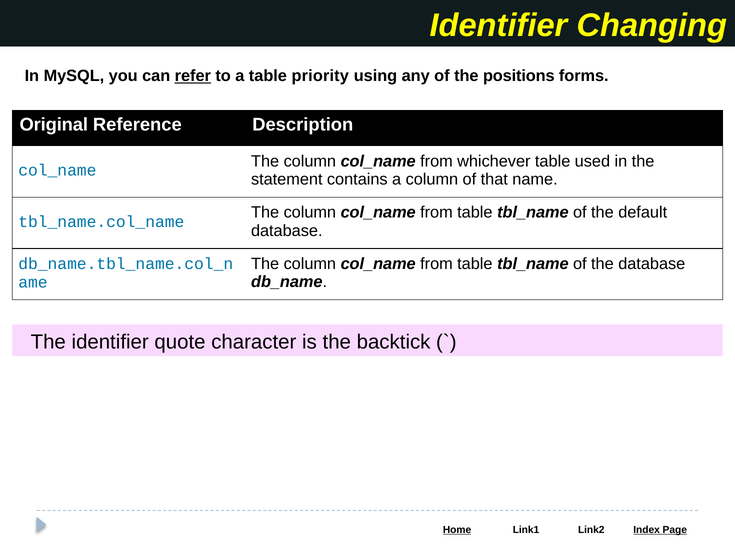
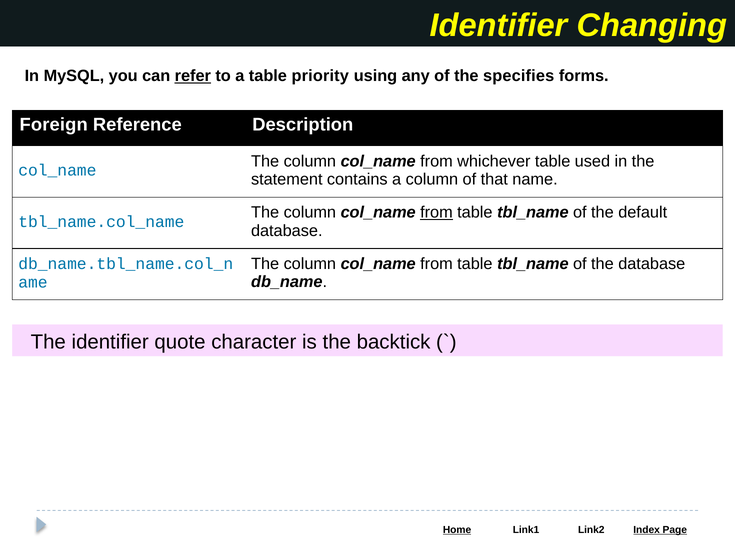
positions: positions -> specifies (519, 76)
Original: Original -> Foreign (54, 125)
from underline: none -> present (436, 213)
